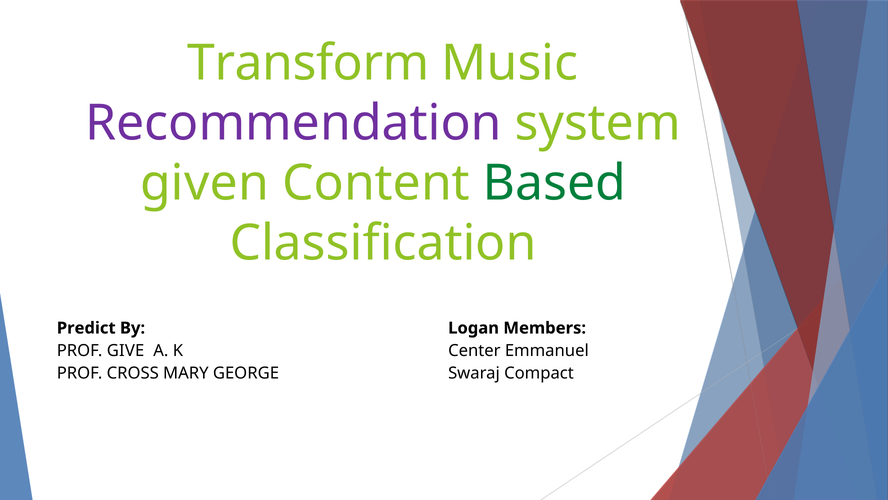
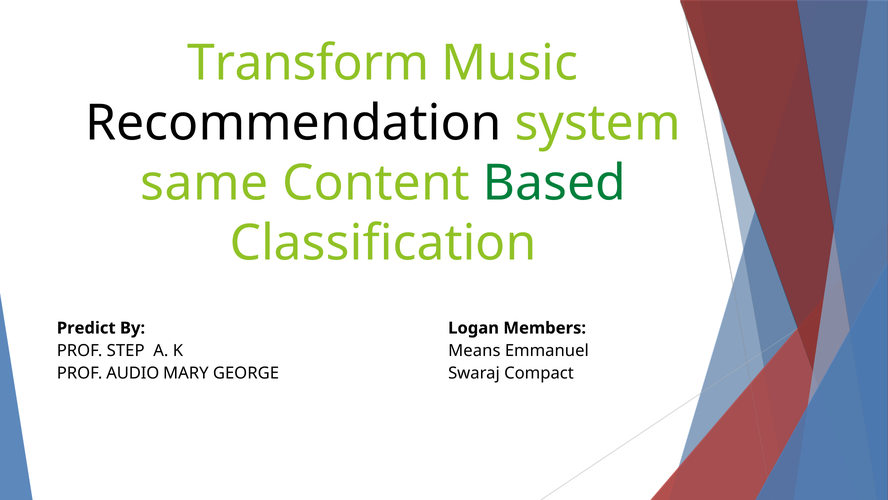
Recommendation colour: purple -> black (293, 123)
given: given -> same (204, 183)
GIVE: GIVE -> STEP (126, 350)
Center: Center -> Means (474, 350)
CROSS: CROSS -> AUDIO (133, 373)
